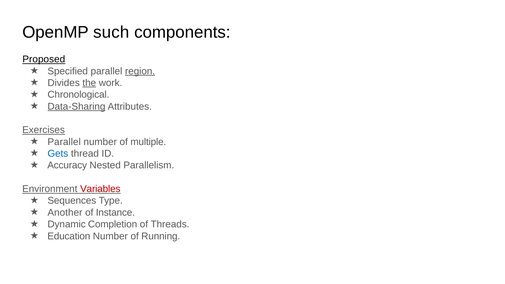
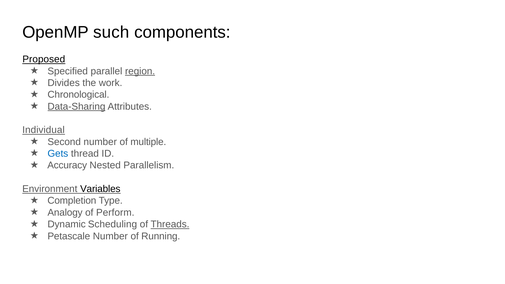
the underline: present -> none (89, 83)
Exercises: Exercises -> Individual (44, 130)
Parallel: Parallel -> Second (64, 142)
Variables colour: red -> black (100, 189)
Sequences: Sequences -> Completion (72, 201)
Another: Another -> Analogy (65, 213)
Instance: Instance -> Perform (115, 213)
Completion: Completion -> Scheduling (113, 224)
Threads underline: none -> present (170, 224)
Education: Education -> Petascale (69, 236)
